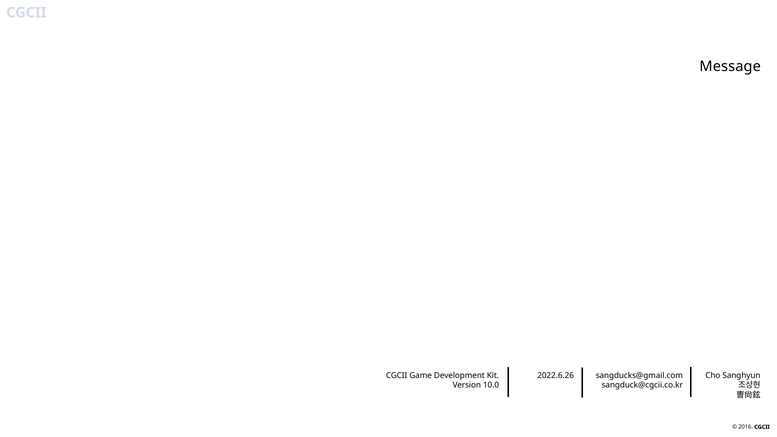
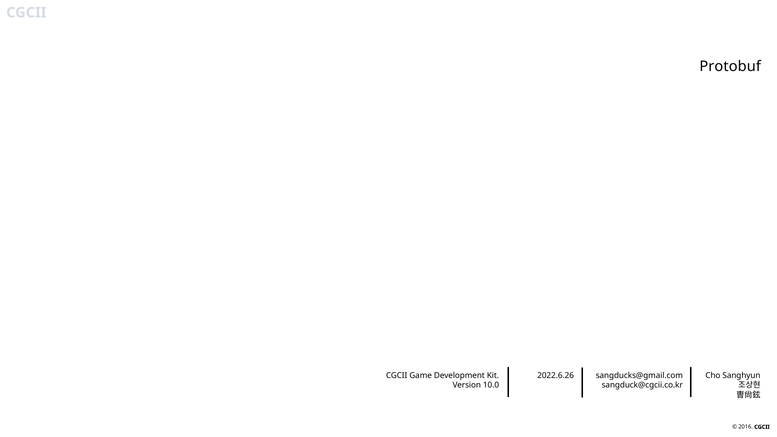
Message: Message -> Protobuf (730, 66)
